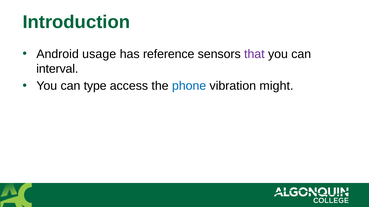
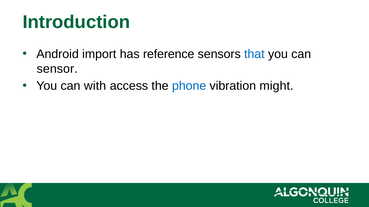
usage: usage -> import (99, 54)
that colour: purple -> blue (254, 54)
interval: interval -> sensor (57, 69)
type: type -> with (95, 86)
